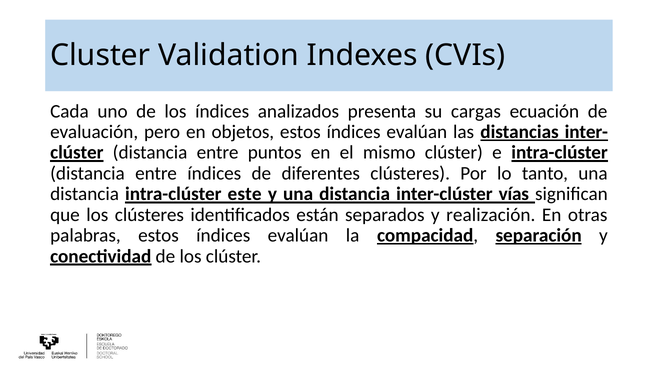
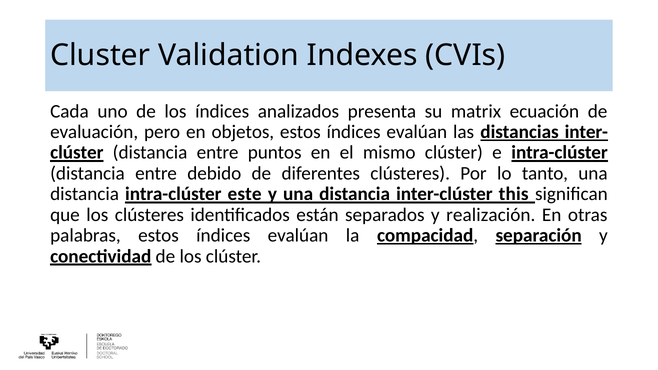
cargas: cargas -> matrix (476, 111)
entre índices: índices -> debido (214, 173)
vías: vías -> this (514, 194)
